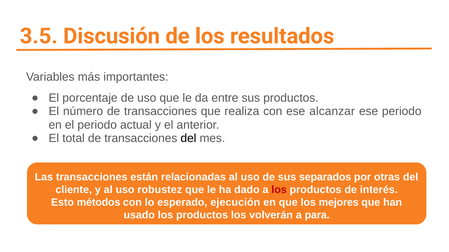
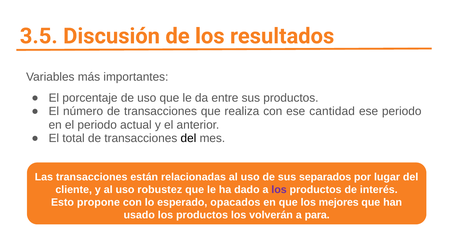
alcanzar: alcanzar -> cantidad (332, 112)
otras: otras -> lugar (387, 177)
los colour: red -> purple (279, 190)
métodos: métodos -> propone (98, 203)
ejecución: ejecución -> opacados (235, 203)
